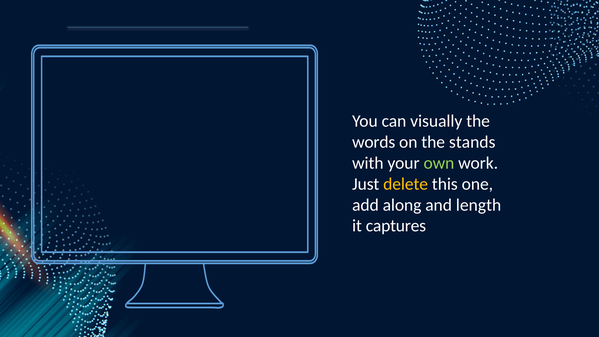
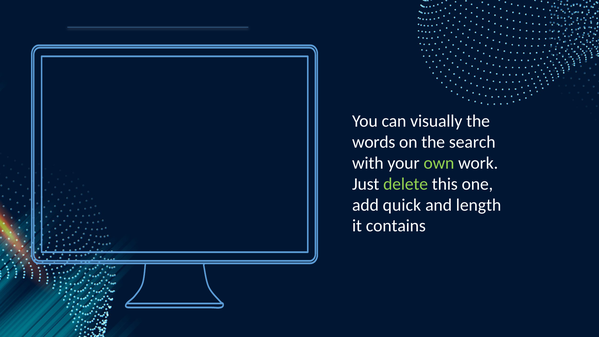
stands: stands -> search (472, 142)
delete colour: yellow -> light green (406, 184)
along: along -> quick (402, 205)
captures: captures -> contains (396, 226)
